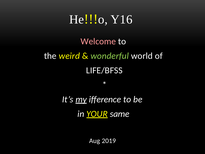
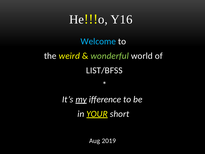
Welcome colour: pink -> light blue (98, 41)
LIFE/BFSS: LIFE/BFSS -> LIST/BFSS (104, 70)
same: same -> short (120, 114)
